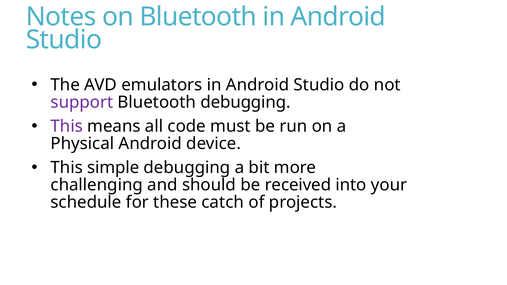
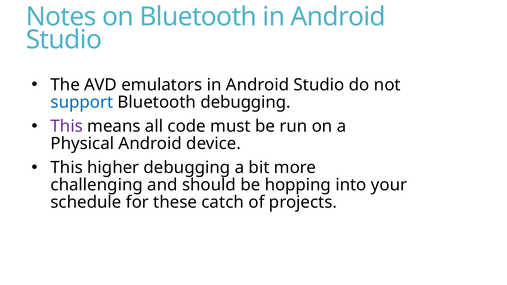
support colour: purple -> blue (82, 102)
simple: simple -> higher (113, 168)
received: received -> hopping (298, 185)
